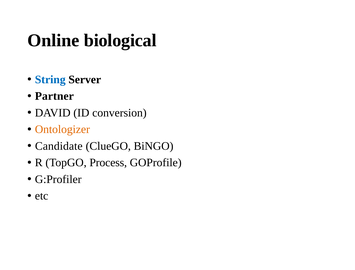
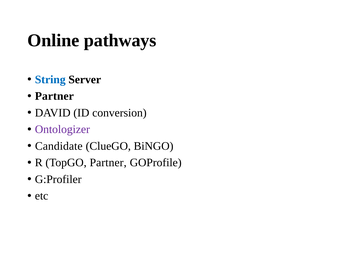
biological: biological -> pathways (120, 40)
Ontologizer colour: orange -> purple (62, 129)
TopGO Process: Process -> Partner (108, 163)
